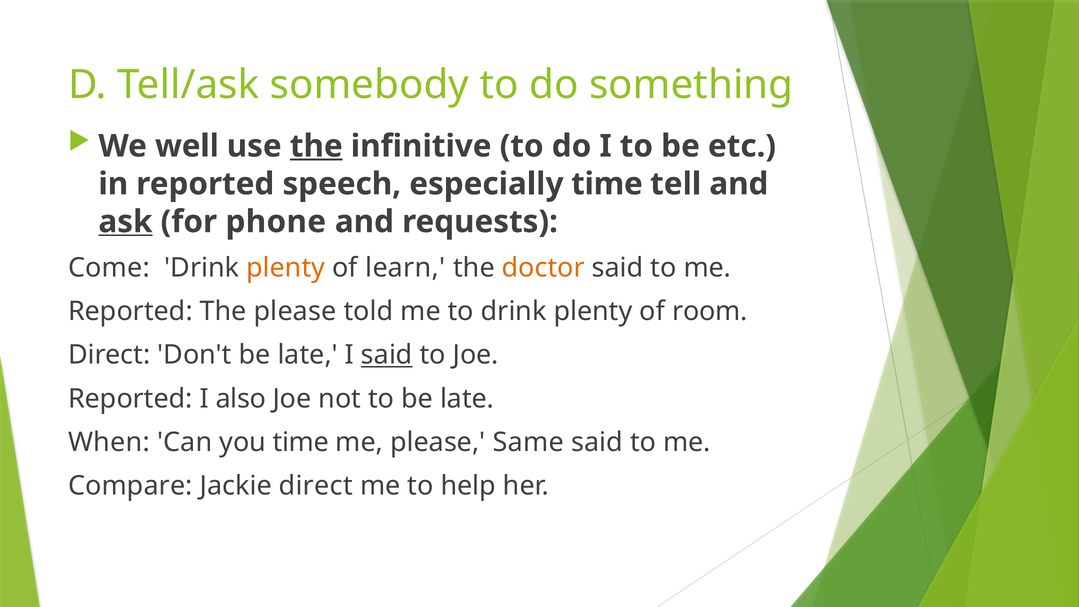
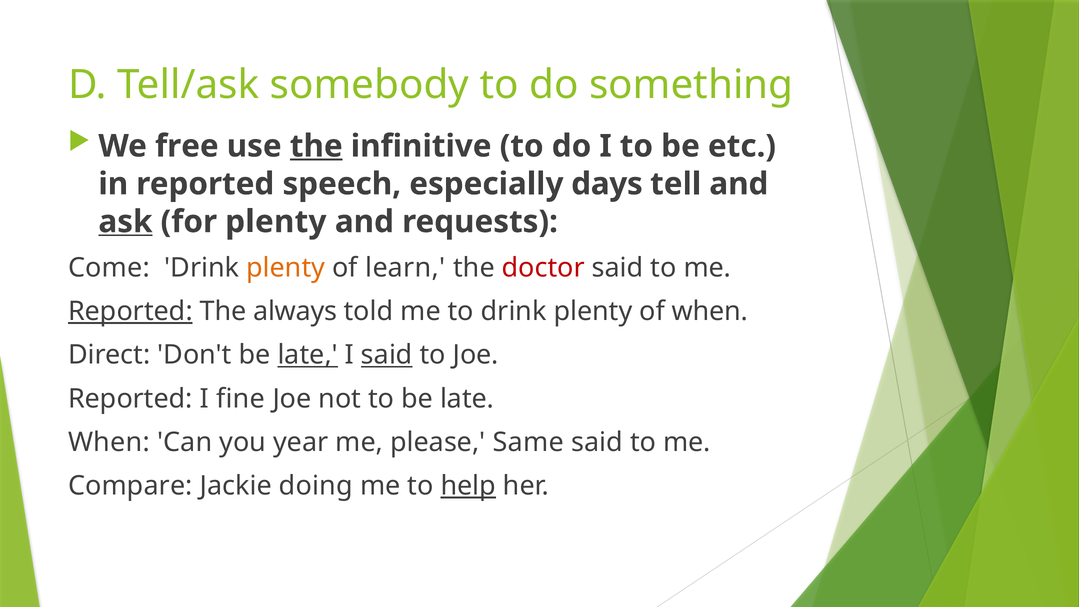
well: well -> free (187, 146)
especially time: time -> days (607, 184)
for phone: phone -> plenty (276, 222)
doctor colour: orange -> red (543, 268)
Reported underline: none -> present (130, 311)
The please: please -> always (295, 311)
of room: room -> when (710, 311)
late underline: none -> present (308, 355)
also: also -> fine (241, 399)
you time: time -> year (301, 442)
Jackie direct: direct -> doing (316, 486)
help underline: none -> present (468, 486)
